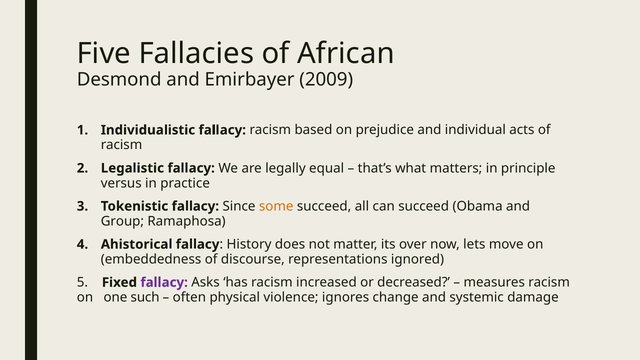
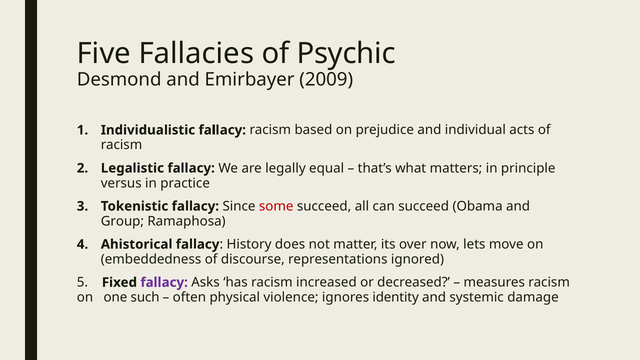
African: African -> Psychic (346, 54)
some colour: orange -> red (276, 206)
change: change -> identity (396, 297)
